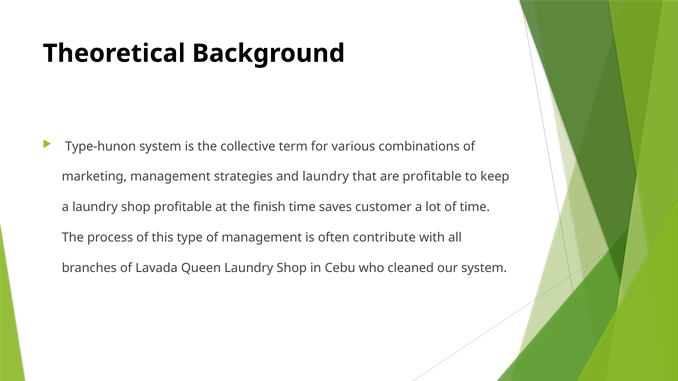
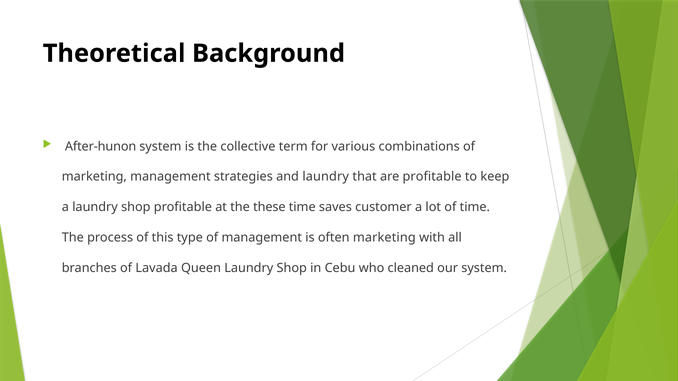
Type-hunon: Type-hunon -> After-hunon (101, 146)
finish: finish -> these (269, 207)
often contribute: contribute -> marketing (384, 238)
